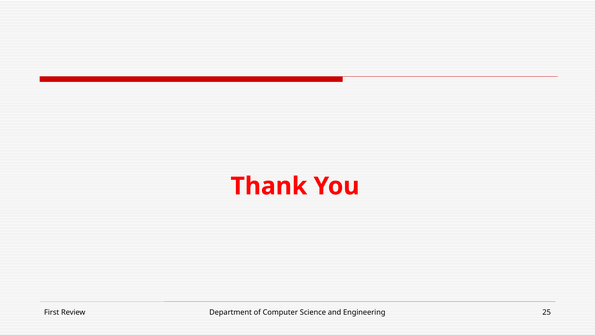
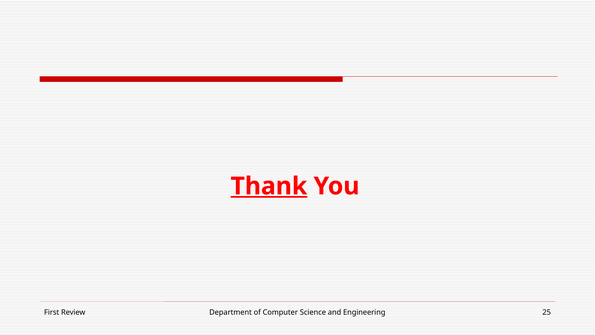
Thank underline: none -> present (269, 186)
